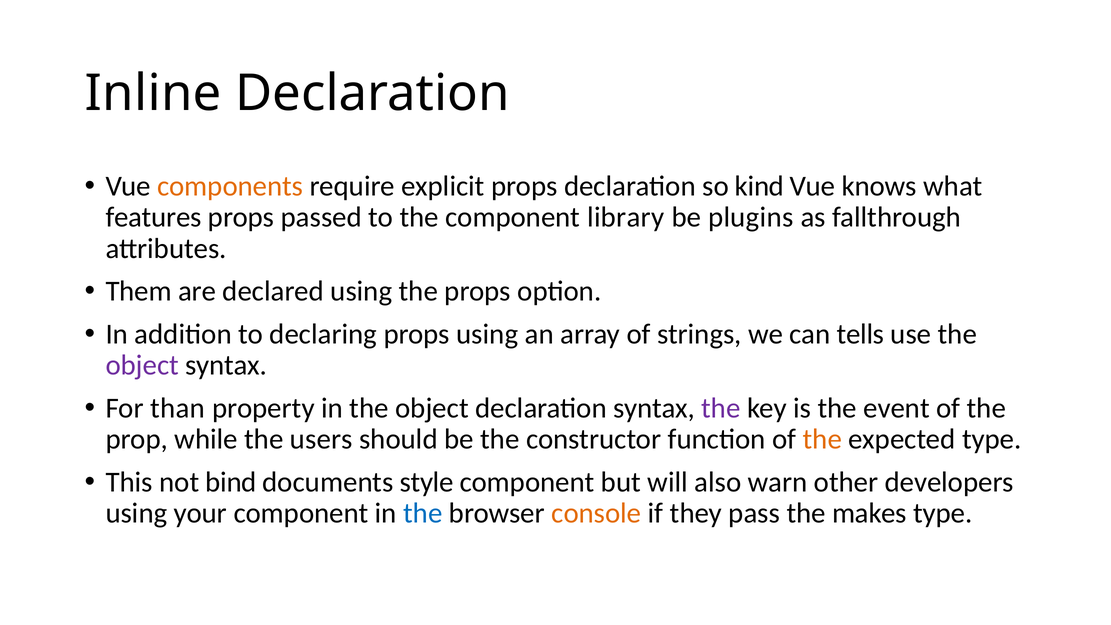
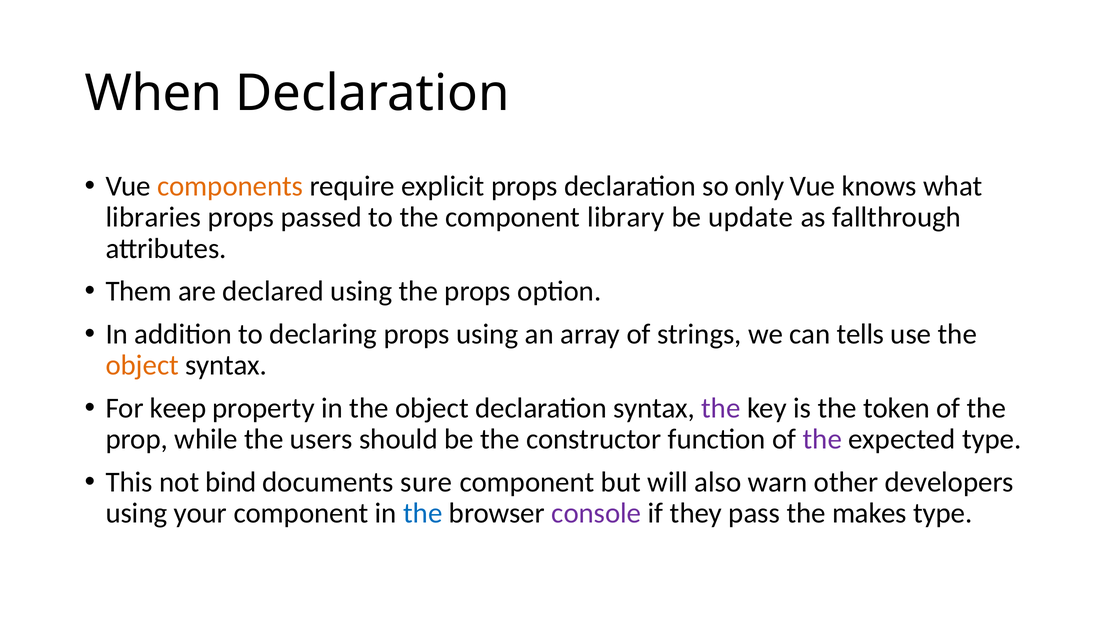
Inline: Inline -> When (154, 93)
kind: kind -> only (759, 186)
features: features -> libraries (153, 217)
plugins: plugins -> update (751, 217)
object colour: purple -> orange (142, 365)
than: than -> keep (178, 408)
event: event -> token (897, 408)
the colour: orange -> purple (822, 439)
style: style -> sure (426, 482)
console colour: orange -> purple (596, 513)
